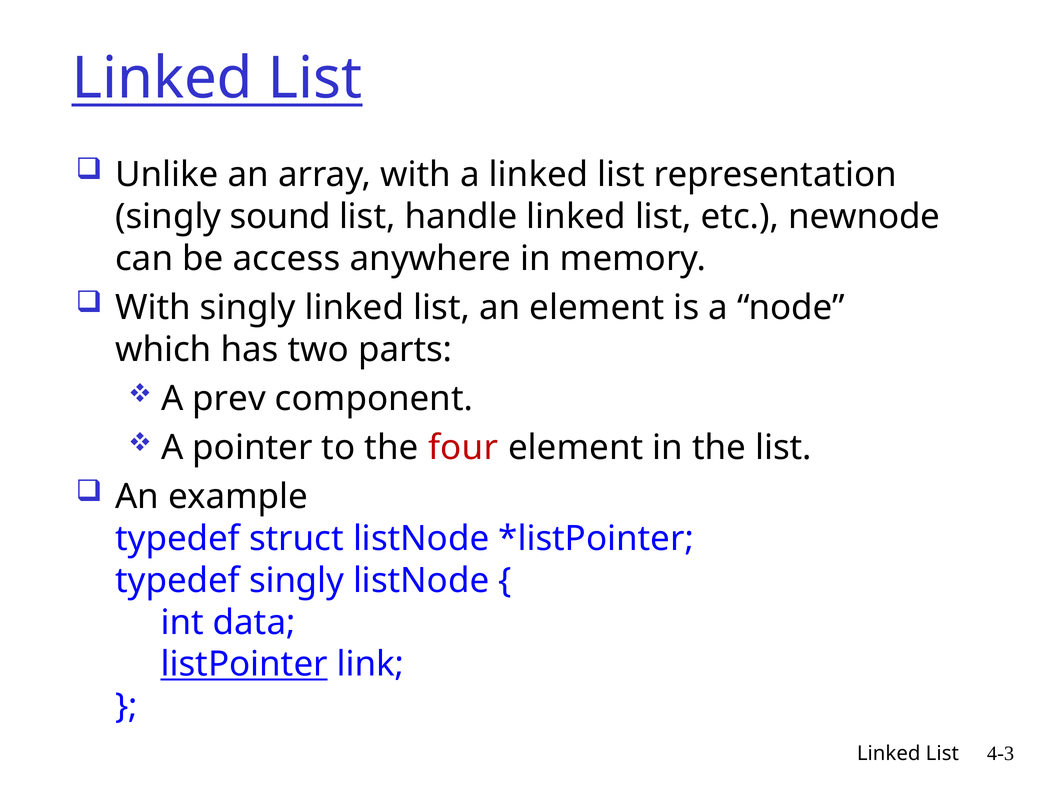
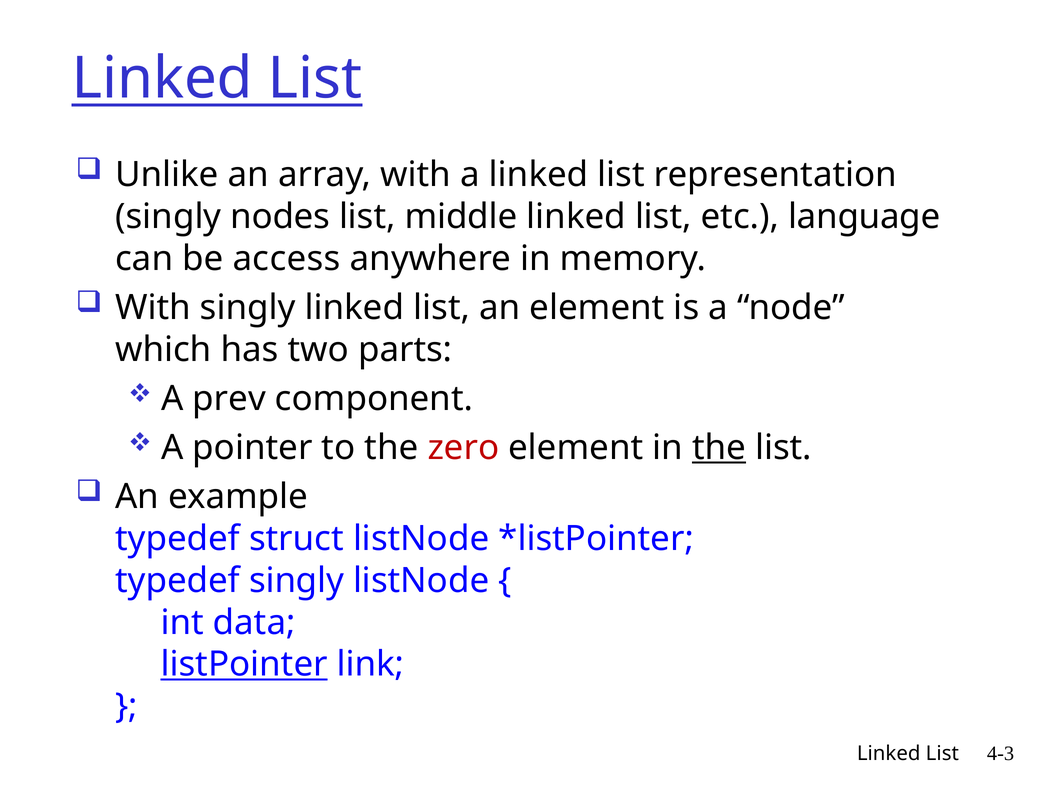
sound: sound -> nodes (280, 217)
handle: handle -> middle (461, 217)
newnode: newnode -> language (864, 217)
four: four -> zero (463, 447)
the underline: none -> present (719, 447)
